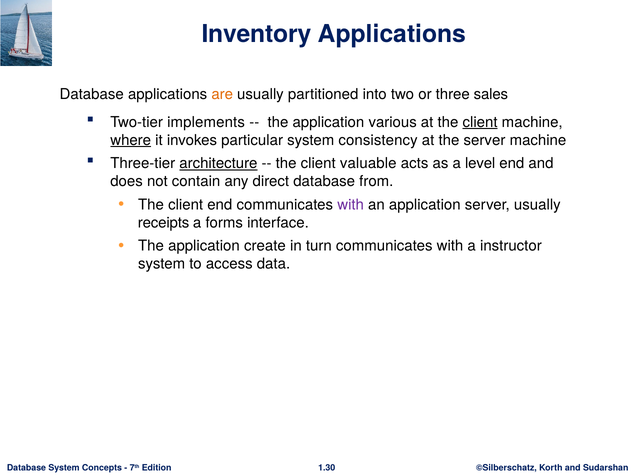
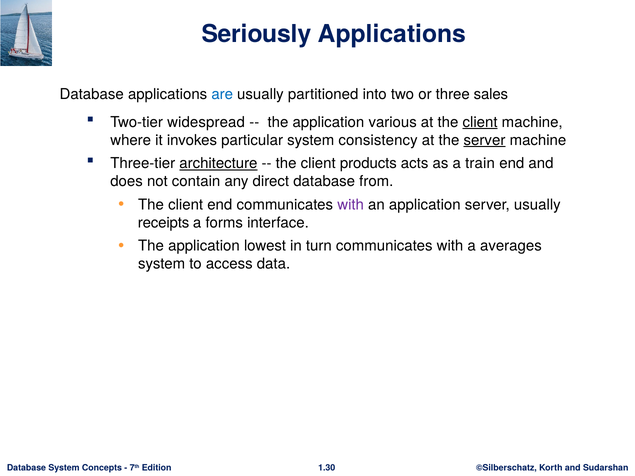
Inventory: Inventory -> Seriously (256, 34)
are colour: orange -> blue (222, 94)
implements: implements -> widespread (206, 122)
where underline: present -> none (131, 140)
server underline: none -> present (484, 140)
valuable: valuable -> products (368, 163)
level: level -> train (480, 163)
create: create -> lowest (265, 246)
instructor: instructor -> averages (511, 246)
